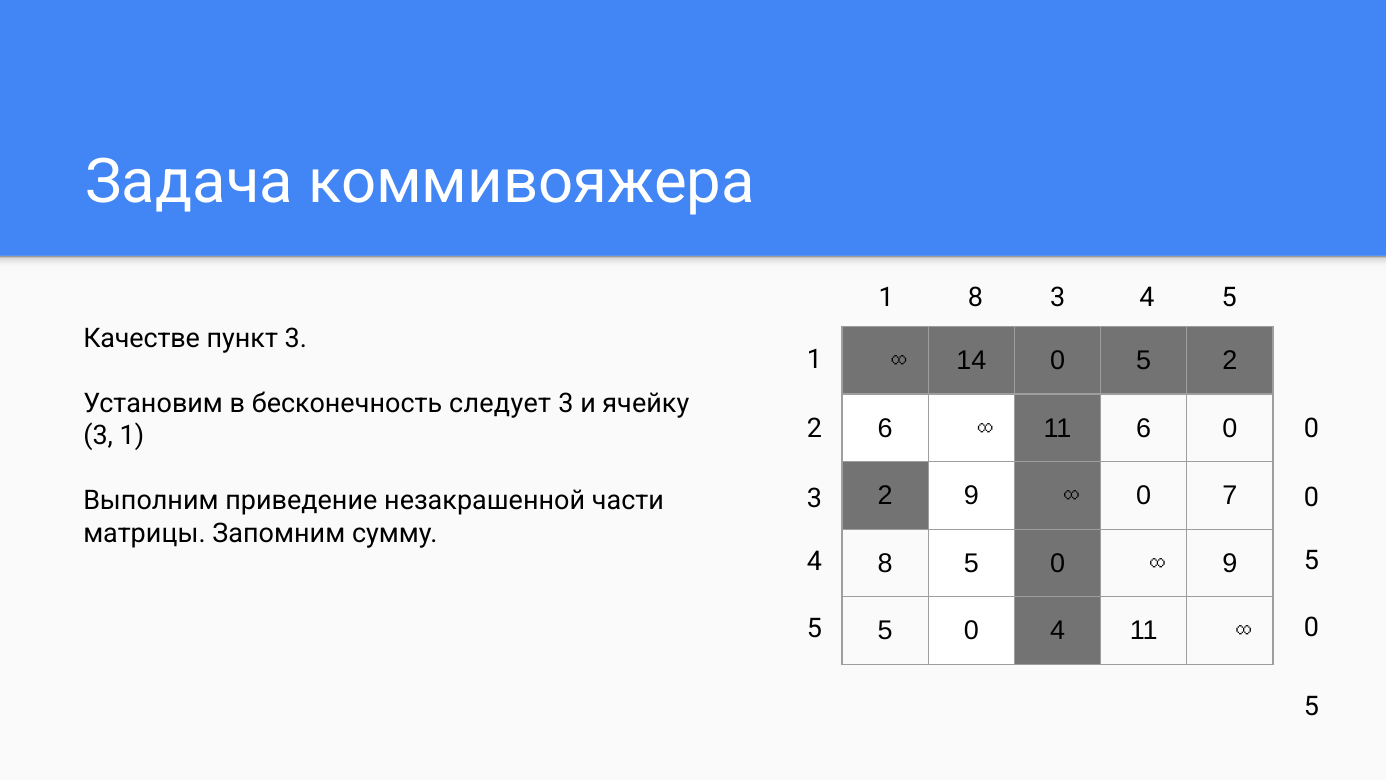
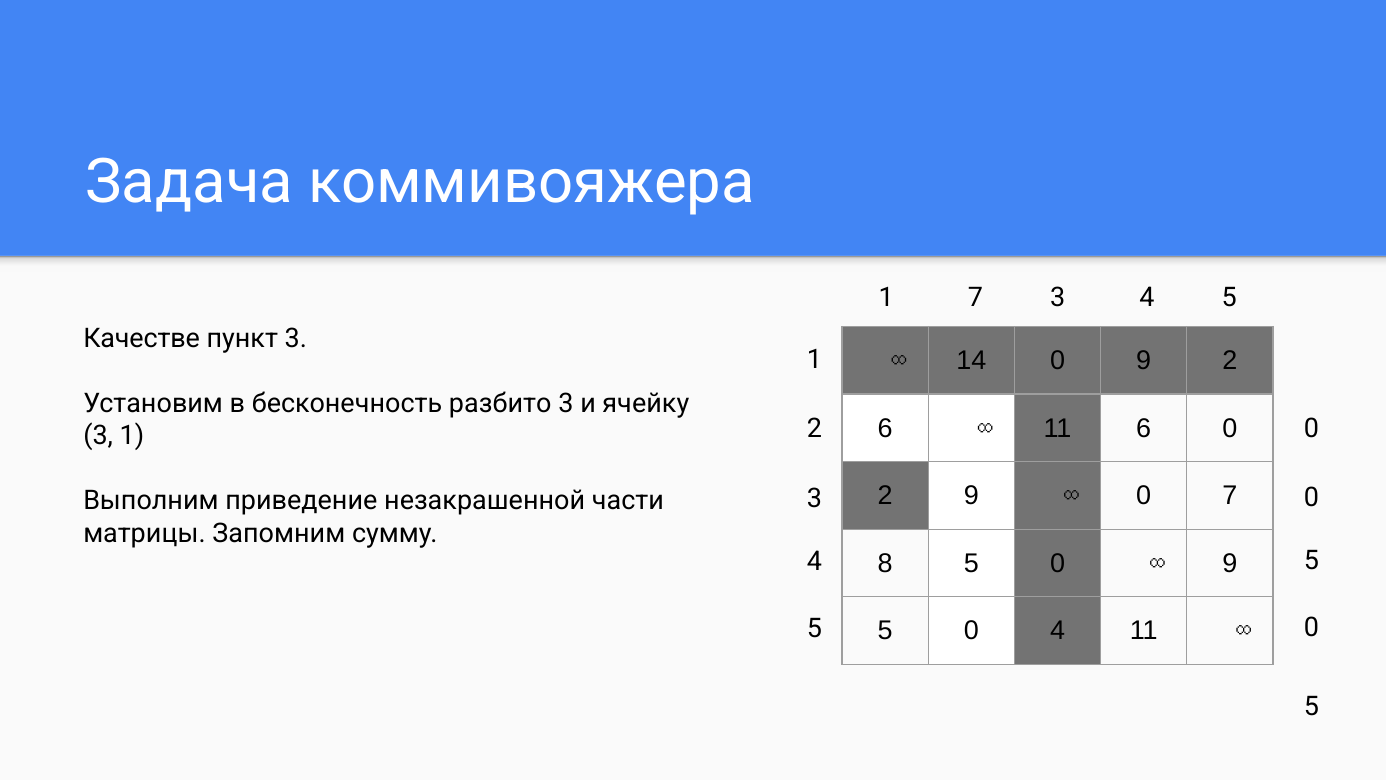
1 8: 8 -> 7 (976, 298)
14 0 5: 5 -> 9 (1144, 361)
следует: следует -> разбито (500, 404)
